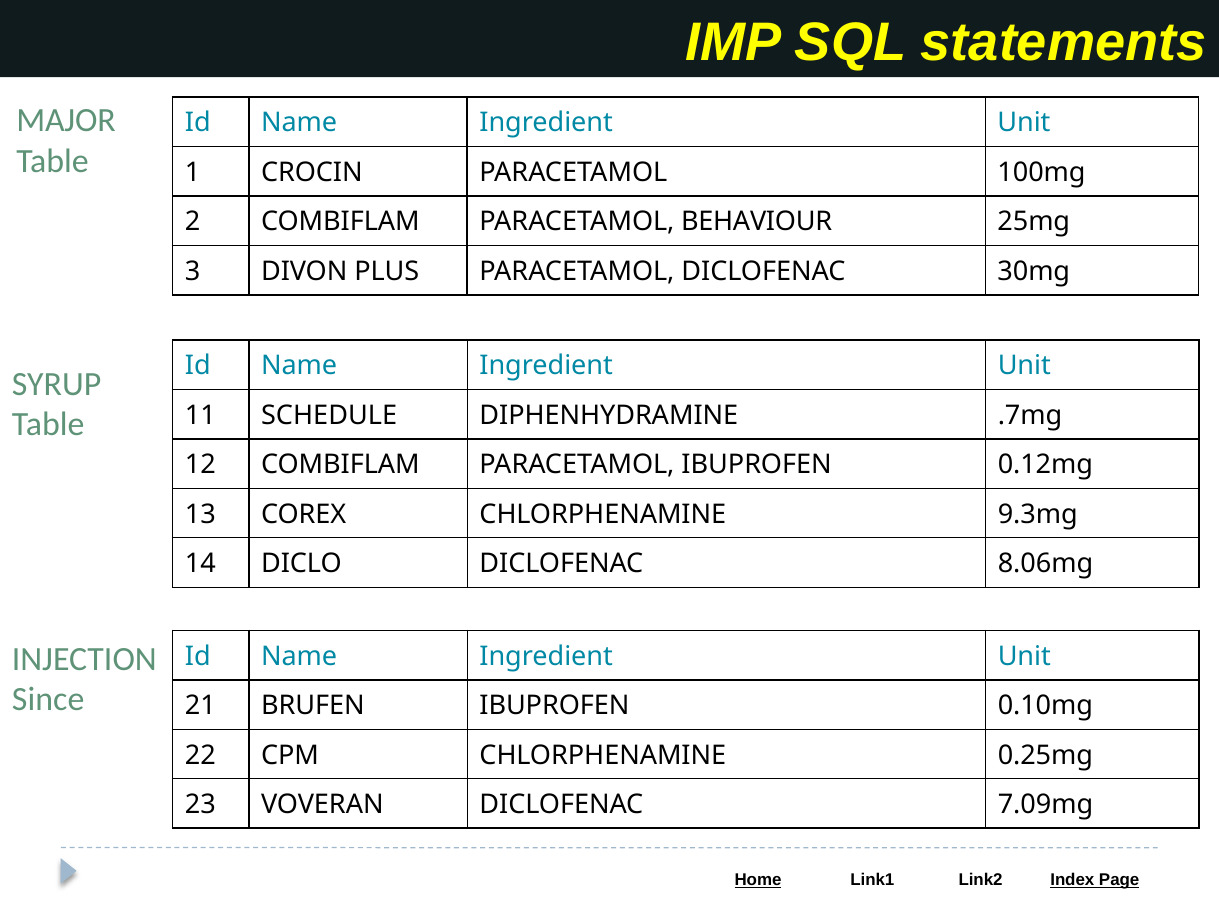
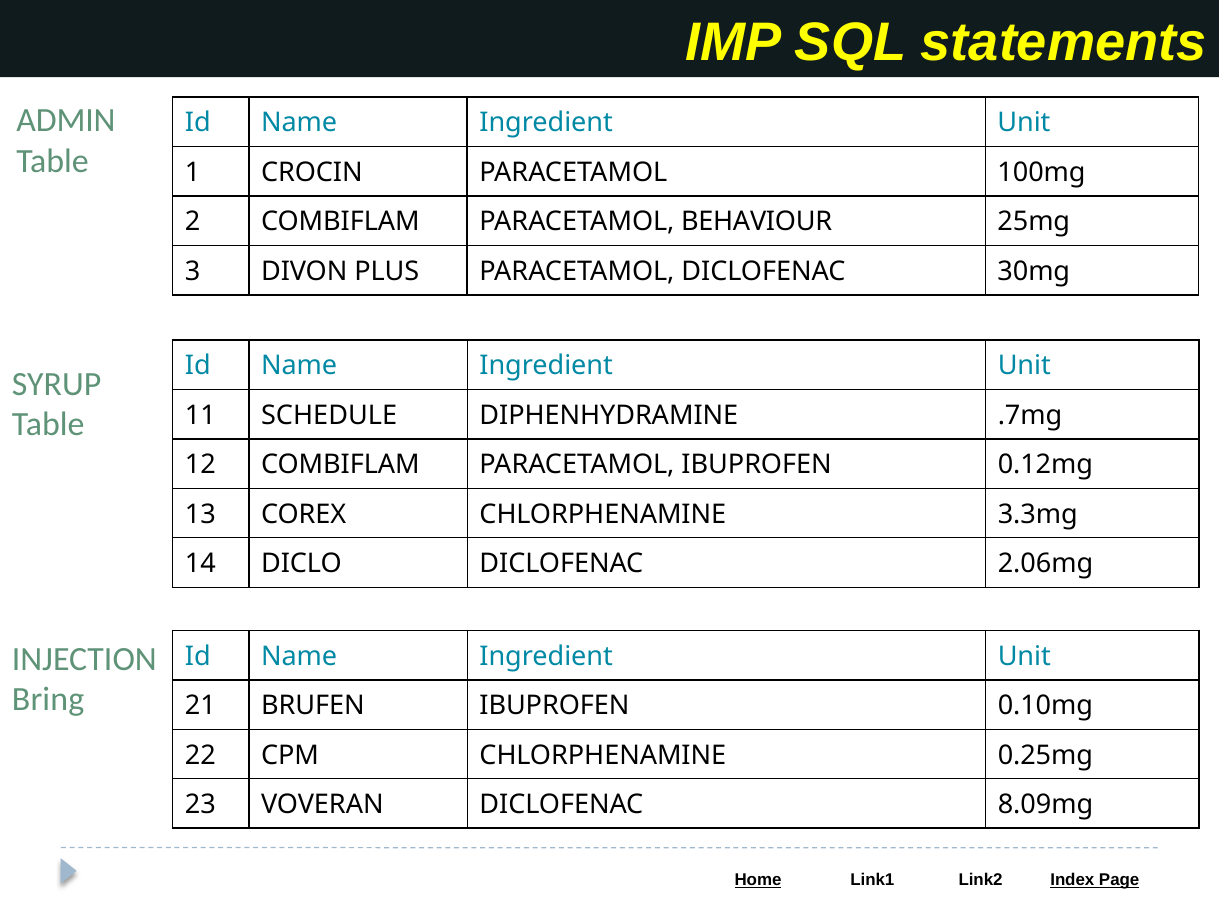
MAJOR: MAJOR -> ADMIN (66, 120)
9.3mg: 9.3mg -> 3.3mg (1038, 514)
8.06mg: 8.06mg -> 2.06mg (1045, 563)
Since: Since -> Bring (48, 699)
7.09mg: 7.09mg -> 8.09mg (1045, 804)
